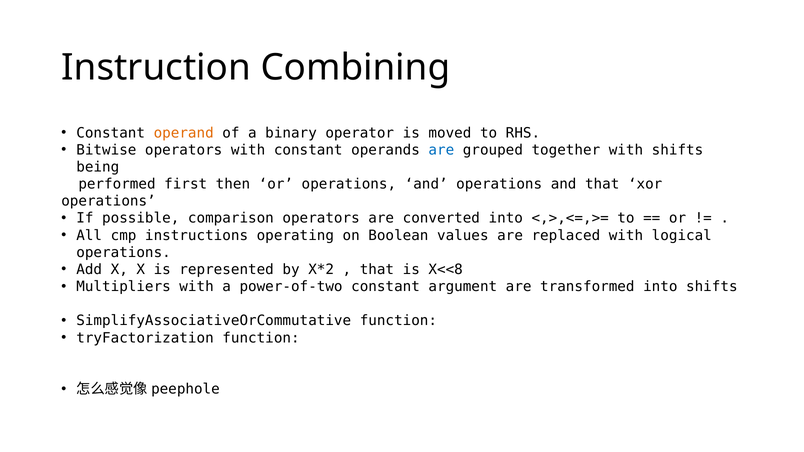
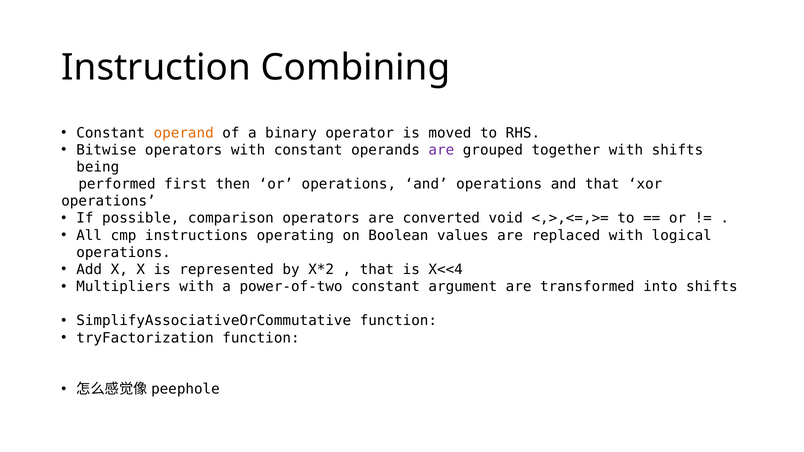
are colour: blue -> purple (441, 150)
converted into: into -> void (506, 218)
X<<8: X<<8 -> X<<4 (446, 270)
